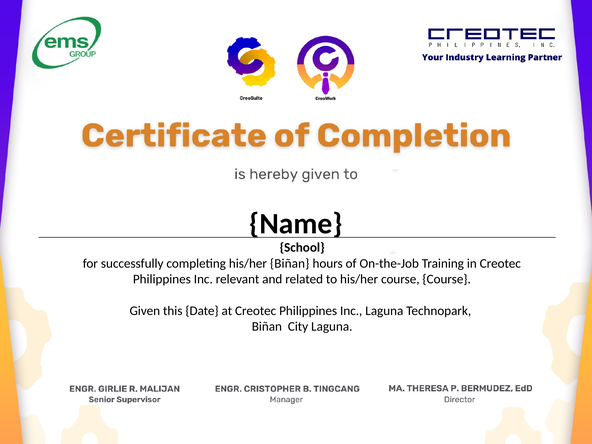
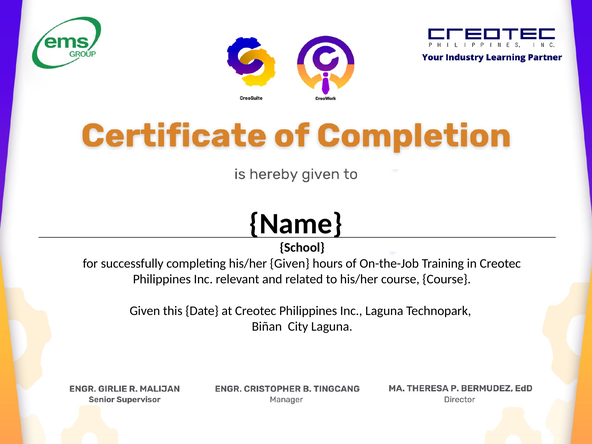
his/her Biñan: Biñan -> Given (290, 263)
